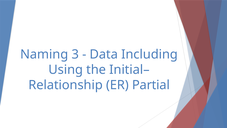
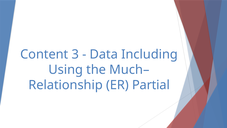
Naming: Naming -> Content (44, 54)
Initial–: Initial– -> Much– (129, 70)
